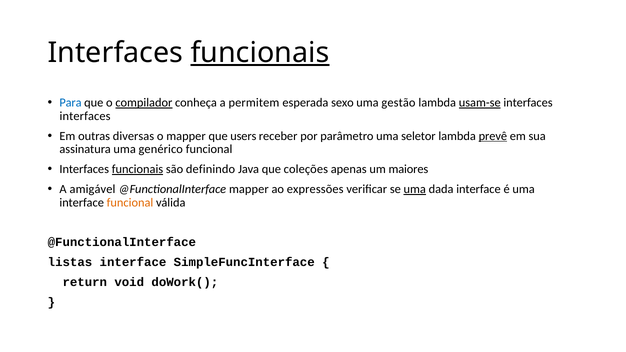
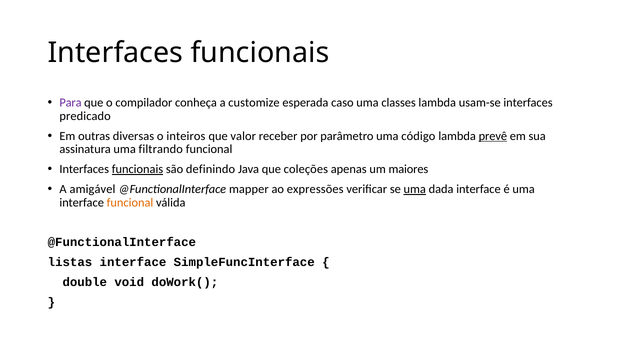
funcionais underline: present -> none (260, 53)
Para colour: blue -> purple (71, 103)
compilador underline: present -> none (144, 103)
permitem: permitem -> customize (254, 103)
sexo: sexo -> caso (342, 103)
gestão: gestão -> classes (399, 103)
usam-se underline: present -> none (480, 103)
interfaces: interfaces -> predicado (85, 116)
o mapper: mapper -> inteiros (186, 136)
users: users -> valor (243, 136)
seletor: seletor -> código (418, 136)
genérico: genérico -> filtrando (161, 149)
return: return -> double (85, 282)
